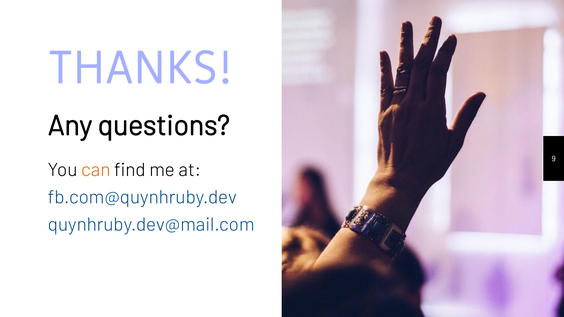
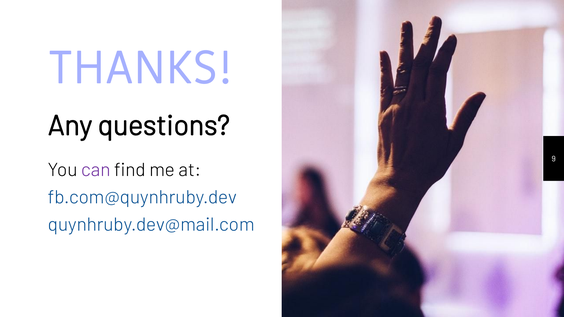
can colour: orange -> purple (96, 170)
